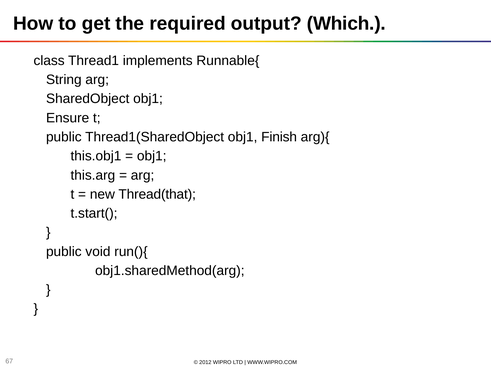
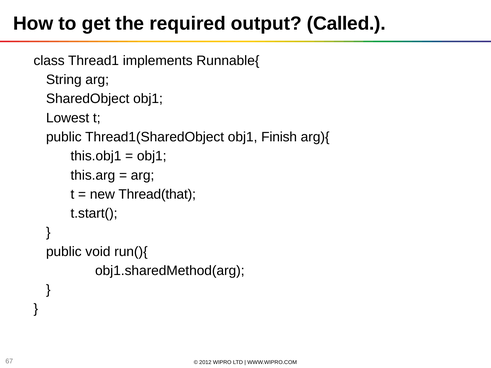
Which: Which -> Called (346, 23)
Ensure: Ensure -> Lowest (68, 118)
